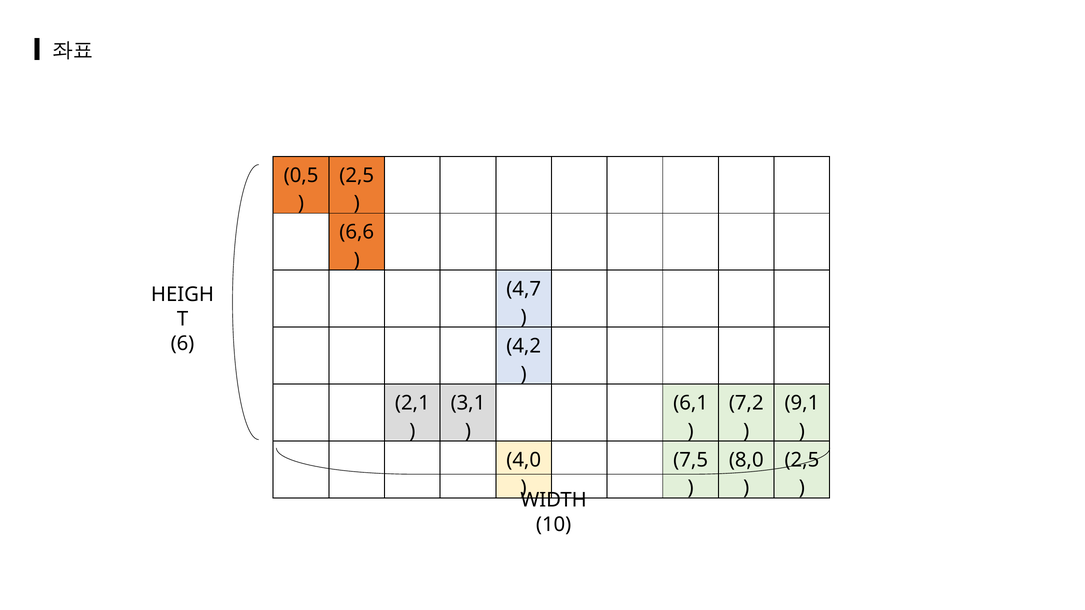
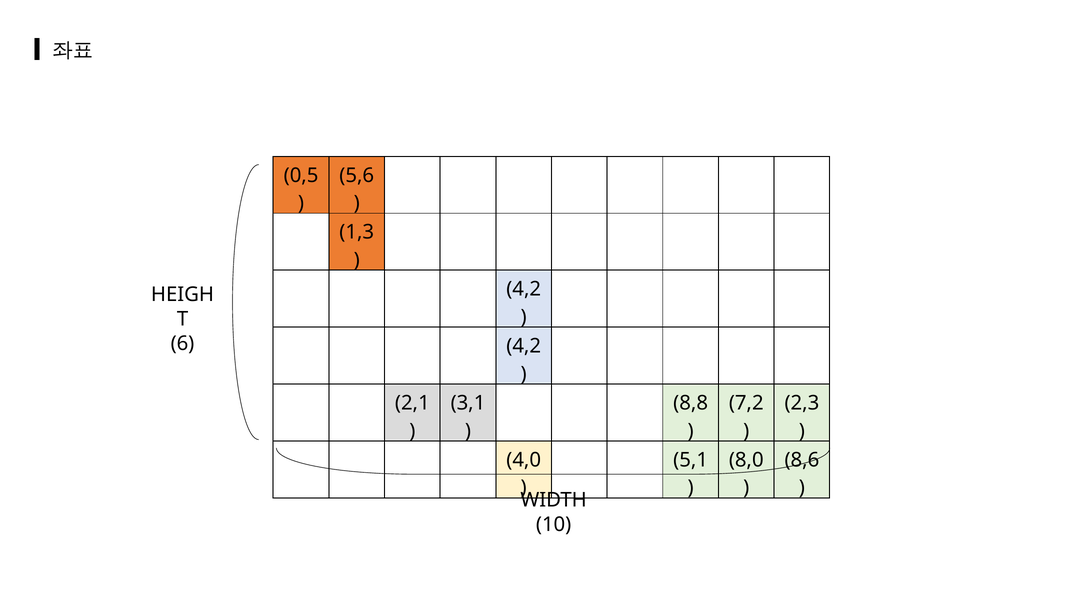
2,5: 2,5 -> 5,6 (357, 175)
6,6: 6,6 -> 1,3 (357, 232)
4,7: 4,7 -> 4,2 (524, 289)
6,1: 6,1 -> 8,8 (691, 403)
9,1: 9,1 -> 2,3 (802, 403)
7,5: 7,5 -> 5,1 (691, 460)
2,5: 2,5 -> 8,6 (802, 460)
